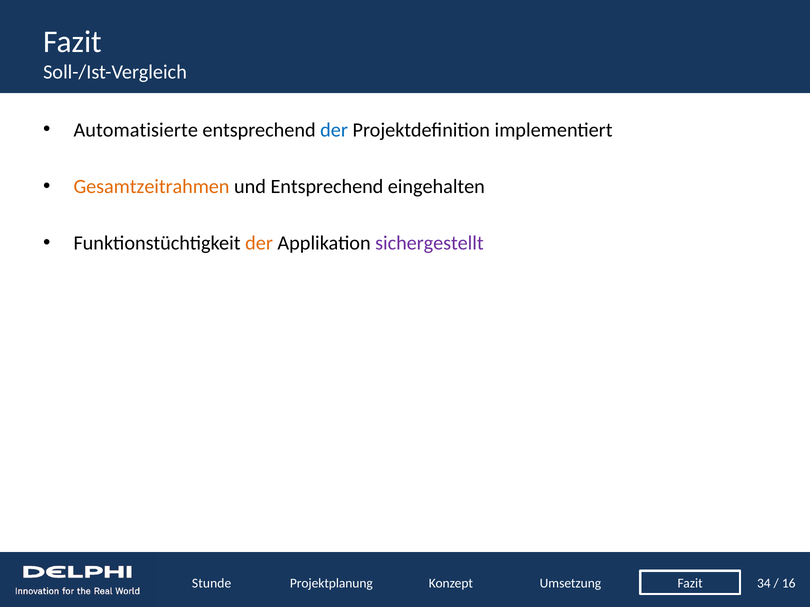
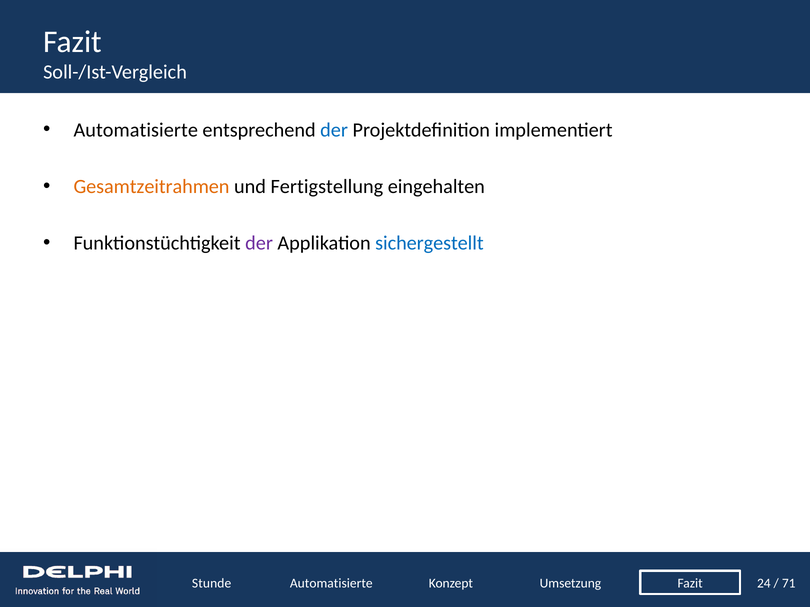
und Entsprechend: Entsprechend -> Fertigstellung (327, 187)
der colour: orange -> purple (259, 243)
sichergestellt colour: purple -> blue (429, 243)
Projektplanung: Projektplanung -> Automatisierte (331, 584)
34: 34 -> 24 (764, 584)
16: 16 -> 71 (789, 584)
